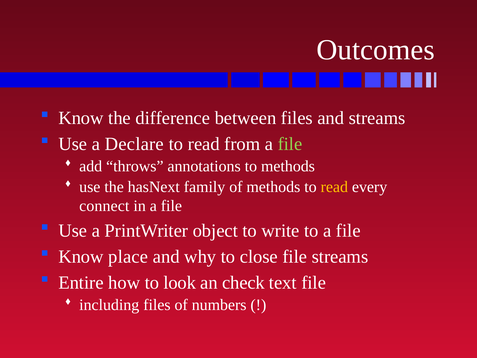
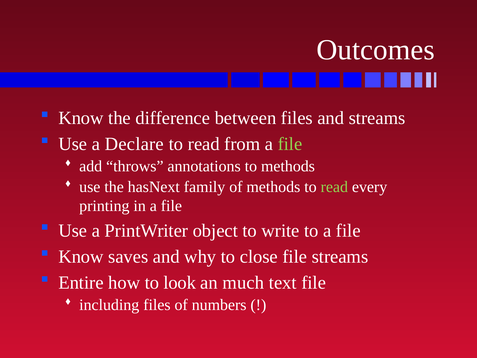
read colour: yellow -> light green (334, 187)
connect: connect -> printing (104, 206)
place: place -> saves (128, 256)
check: check -> much (243, 282)
